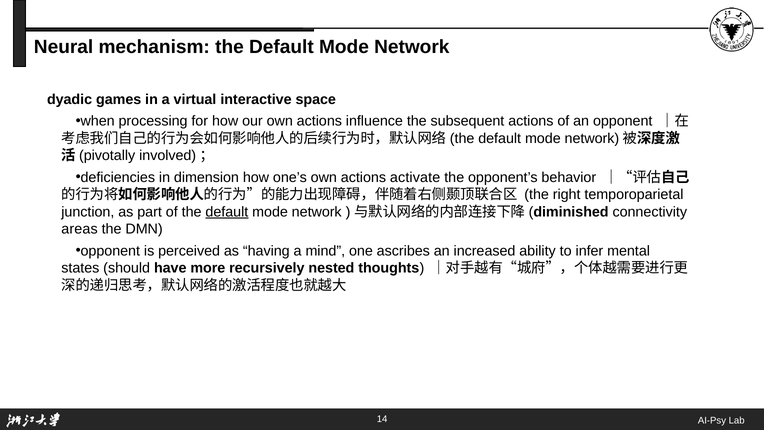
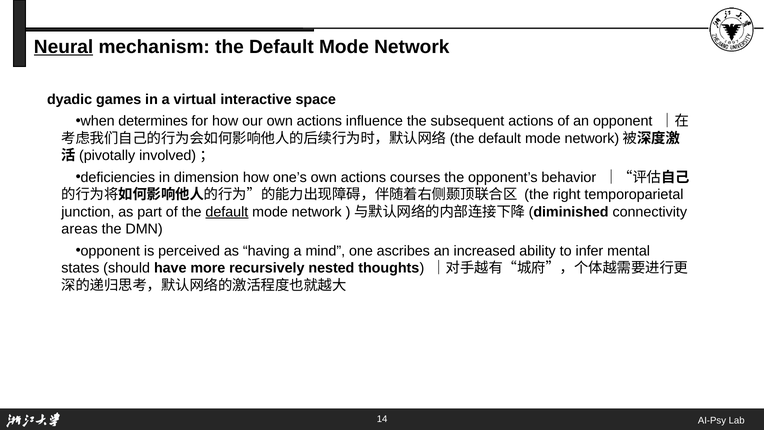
Neural underline: none -> present (64, 47)
processing: processing -> determines (153, 121)
activate: activate -> courses (415, 177)
